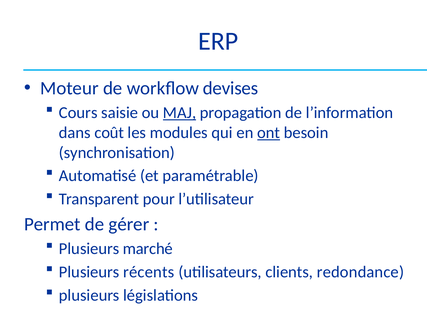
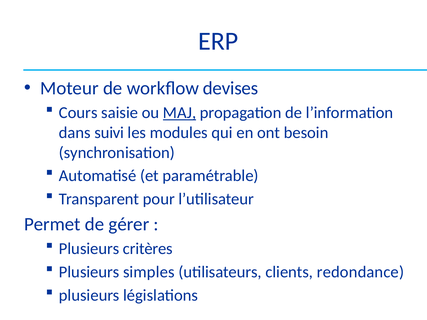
coût: coût -> suivi (109, 133)
ont underline: present -> none (269, 133)
marché: marché -> critères (148, 249)
récents: récents -> simples (149, 272)
